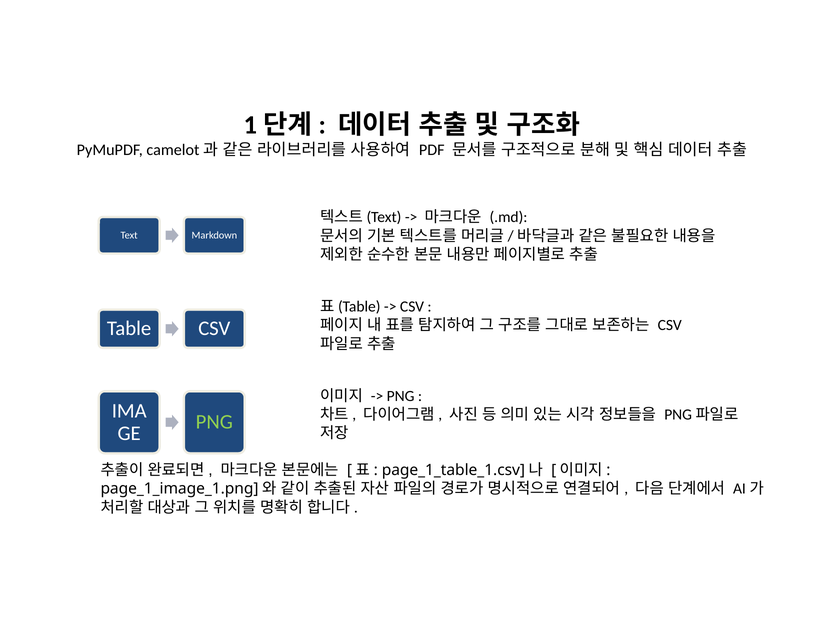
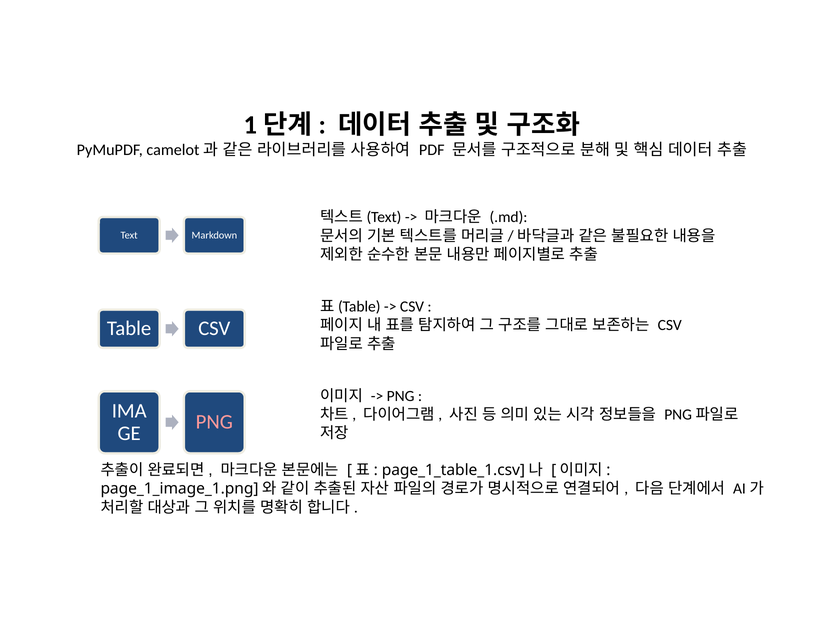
PNG colour: light green -> pink (214, 422)
